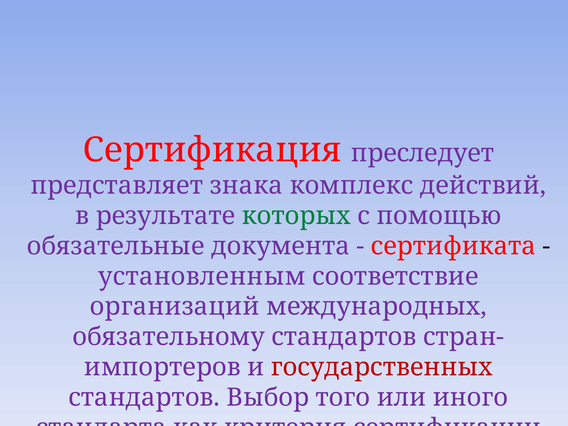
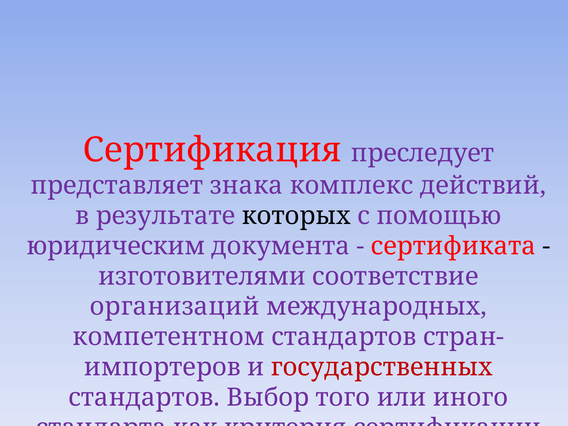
которых colour: green -> black (296, 216)
обязательные: обязательные -> юридическим (116, 246)
установленным: установленным -> изготовителями (202, 276)
обязательному: обязательному -> компетентном (169, 337)
